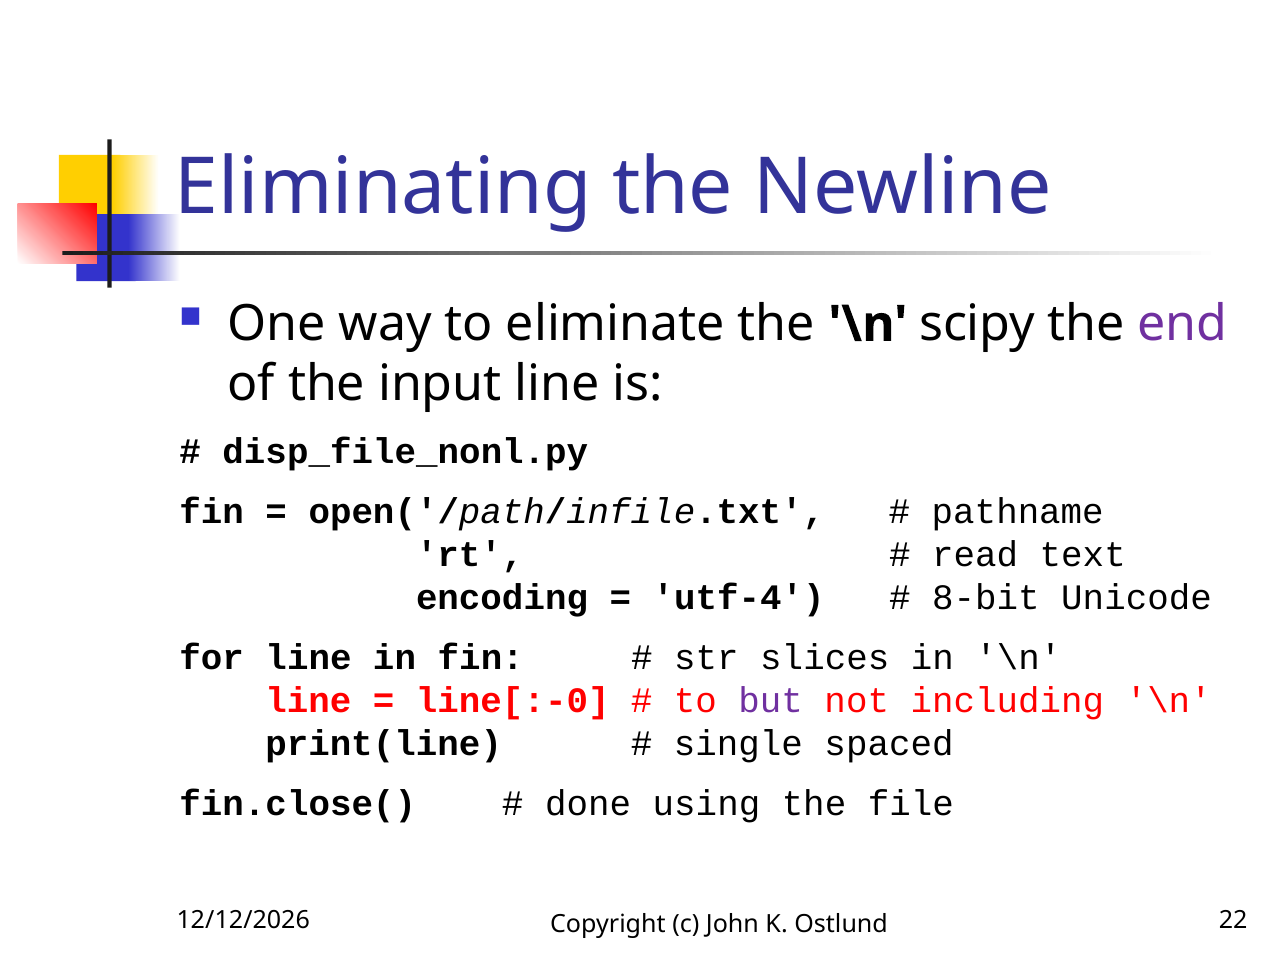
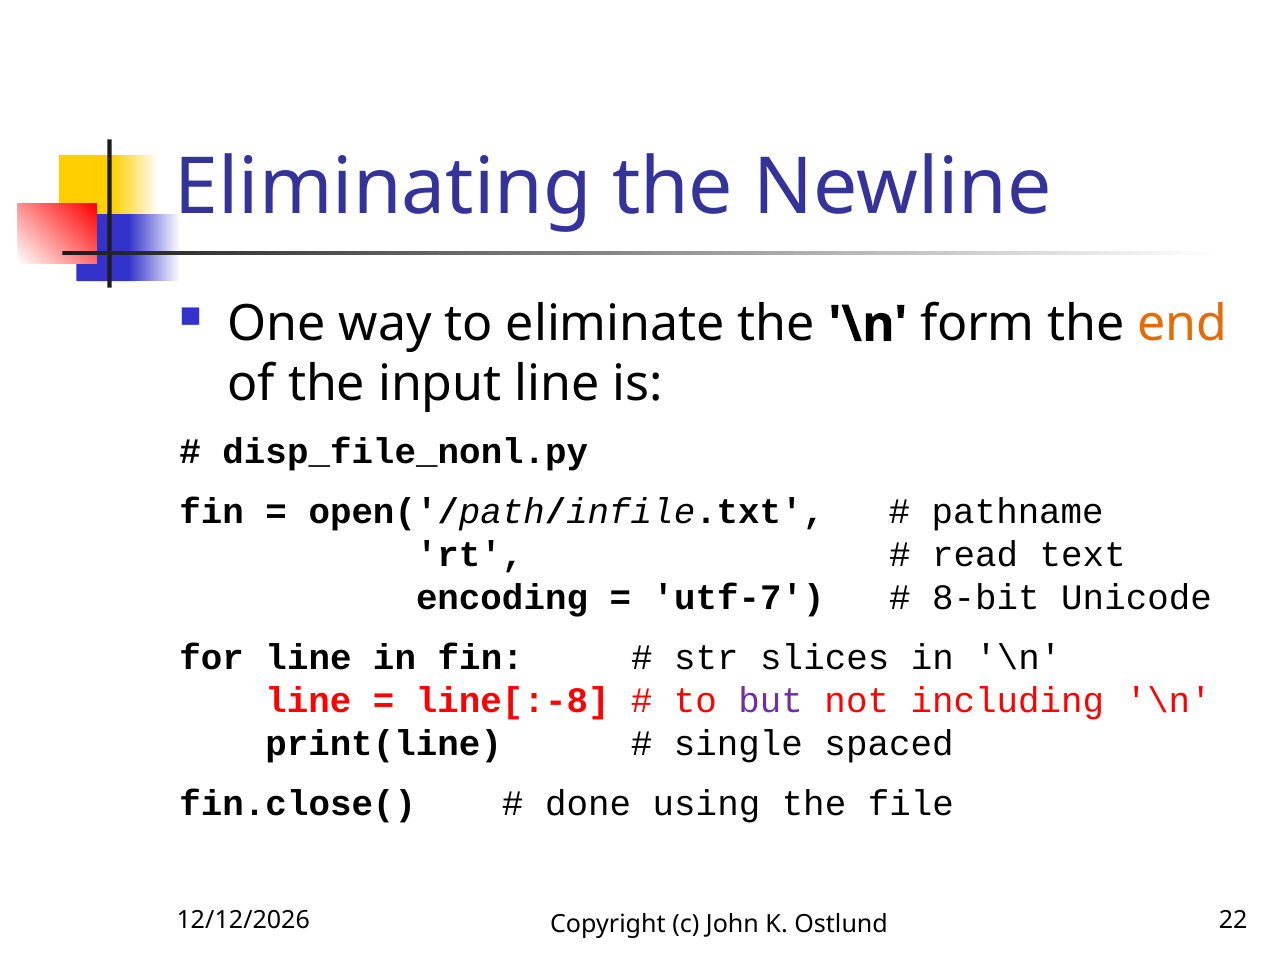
scipy: scipy -> form (977, 324)
end colour: purple -> orange (1182, 324)
utf-4: utf-4 -> utf-7 (739, 598)
line[:-0: line[:-0 -> line[:-8 (513, 701)
